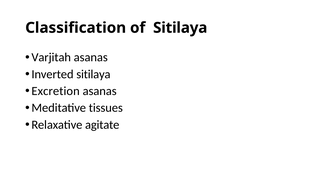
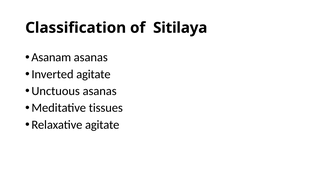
Varjitah: Varjitah -> Asanam (51, 57)
Inverted sitilaya: sitilaya -> agitate (93, 74)
Excretion: Excretion -> Unctuous (56, 91)
